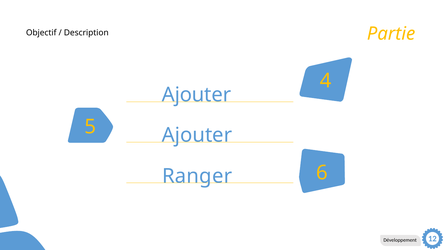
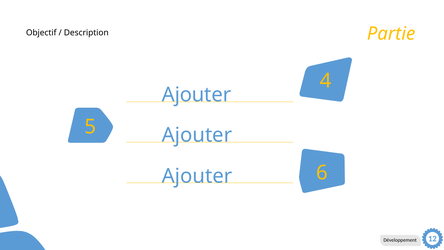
Ranger: Ranger -> Ajouter (197, 176)
